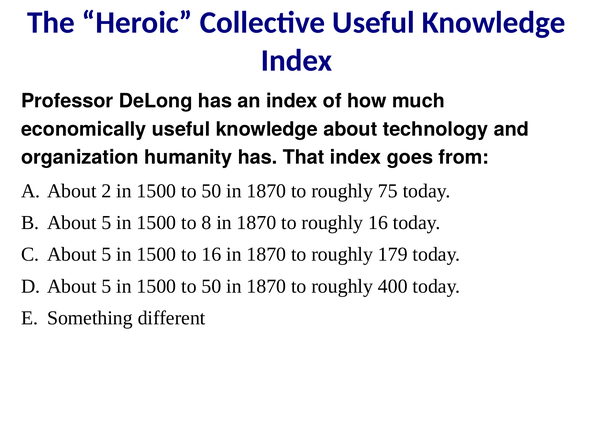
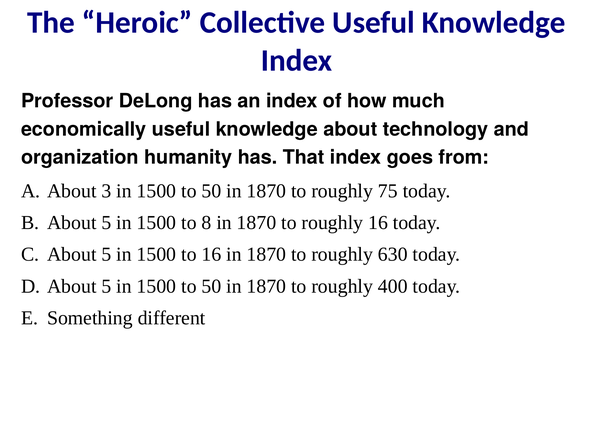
2: 2 -> 3 (106, 191)
179: 179 -> 630 (393, 255)
